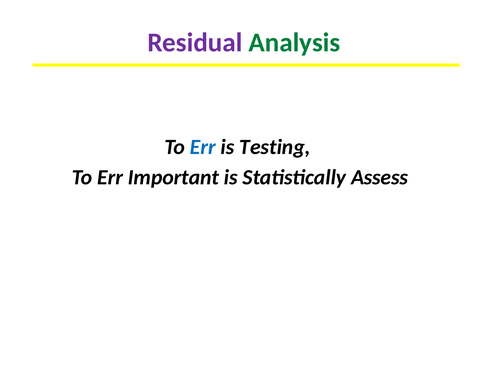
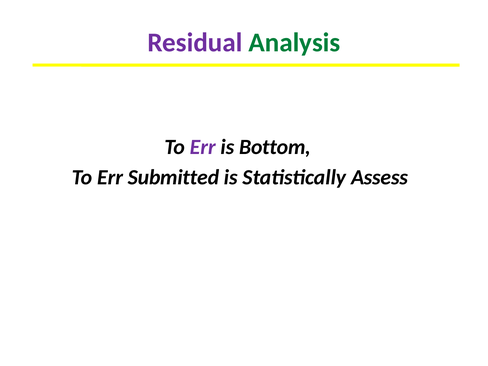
Err colour: blue -> purple (203, 147)
Testing: Testing -> Bottom (275, 147)
Important: Important -> Submitted (174, 177)
